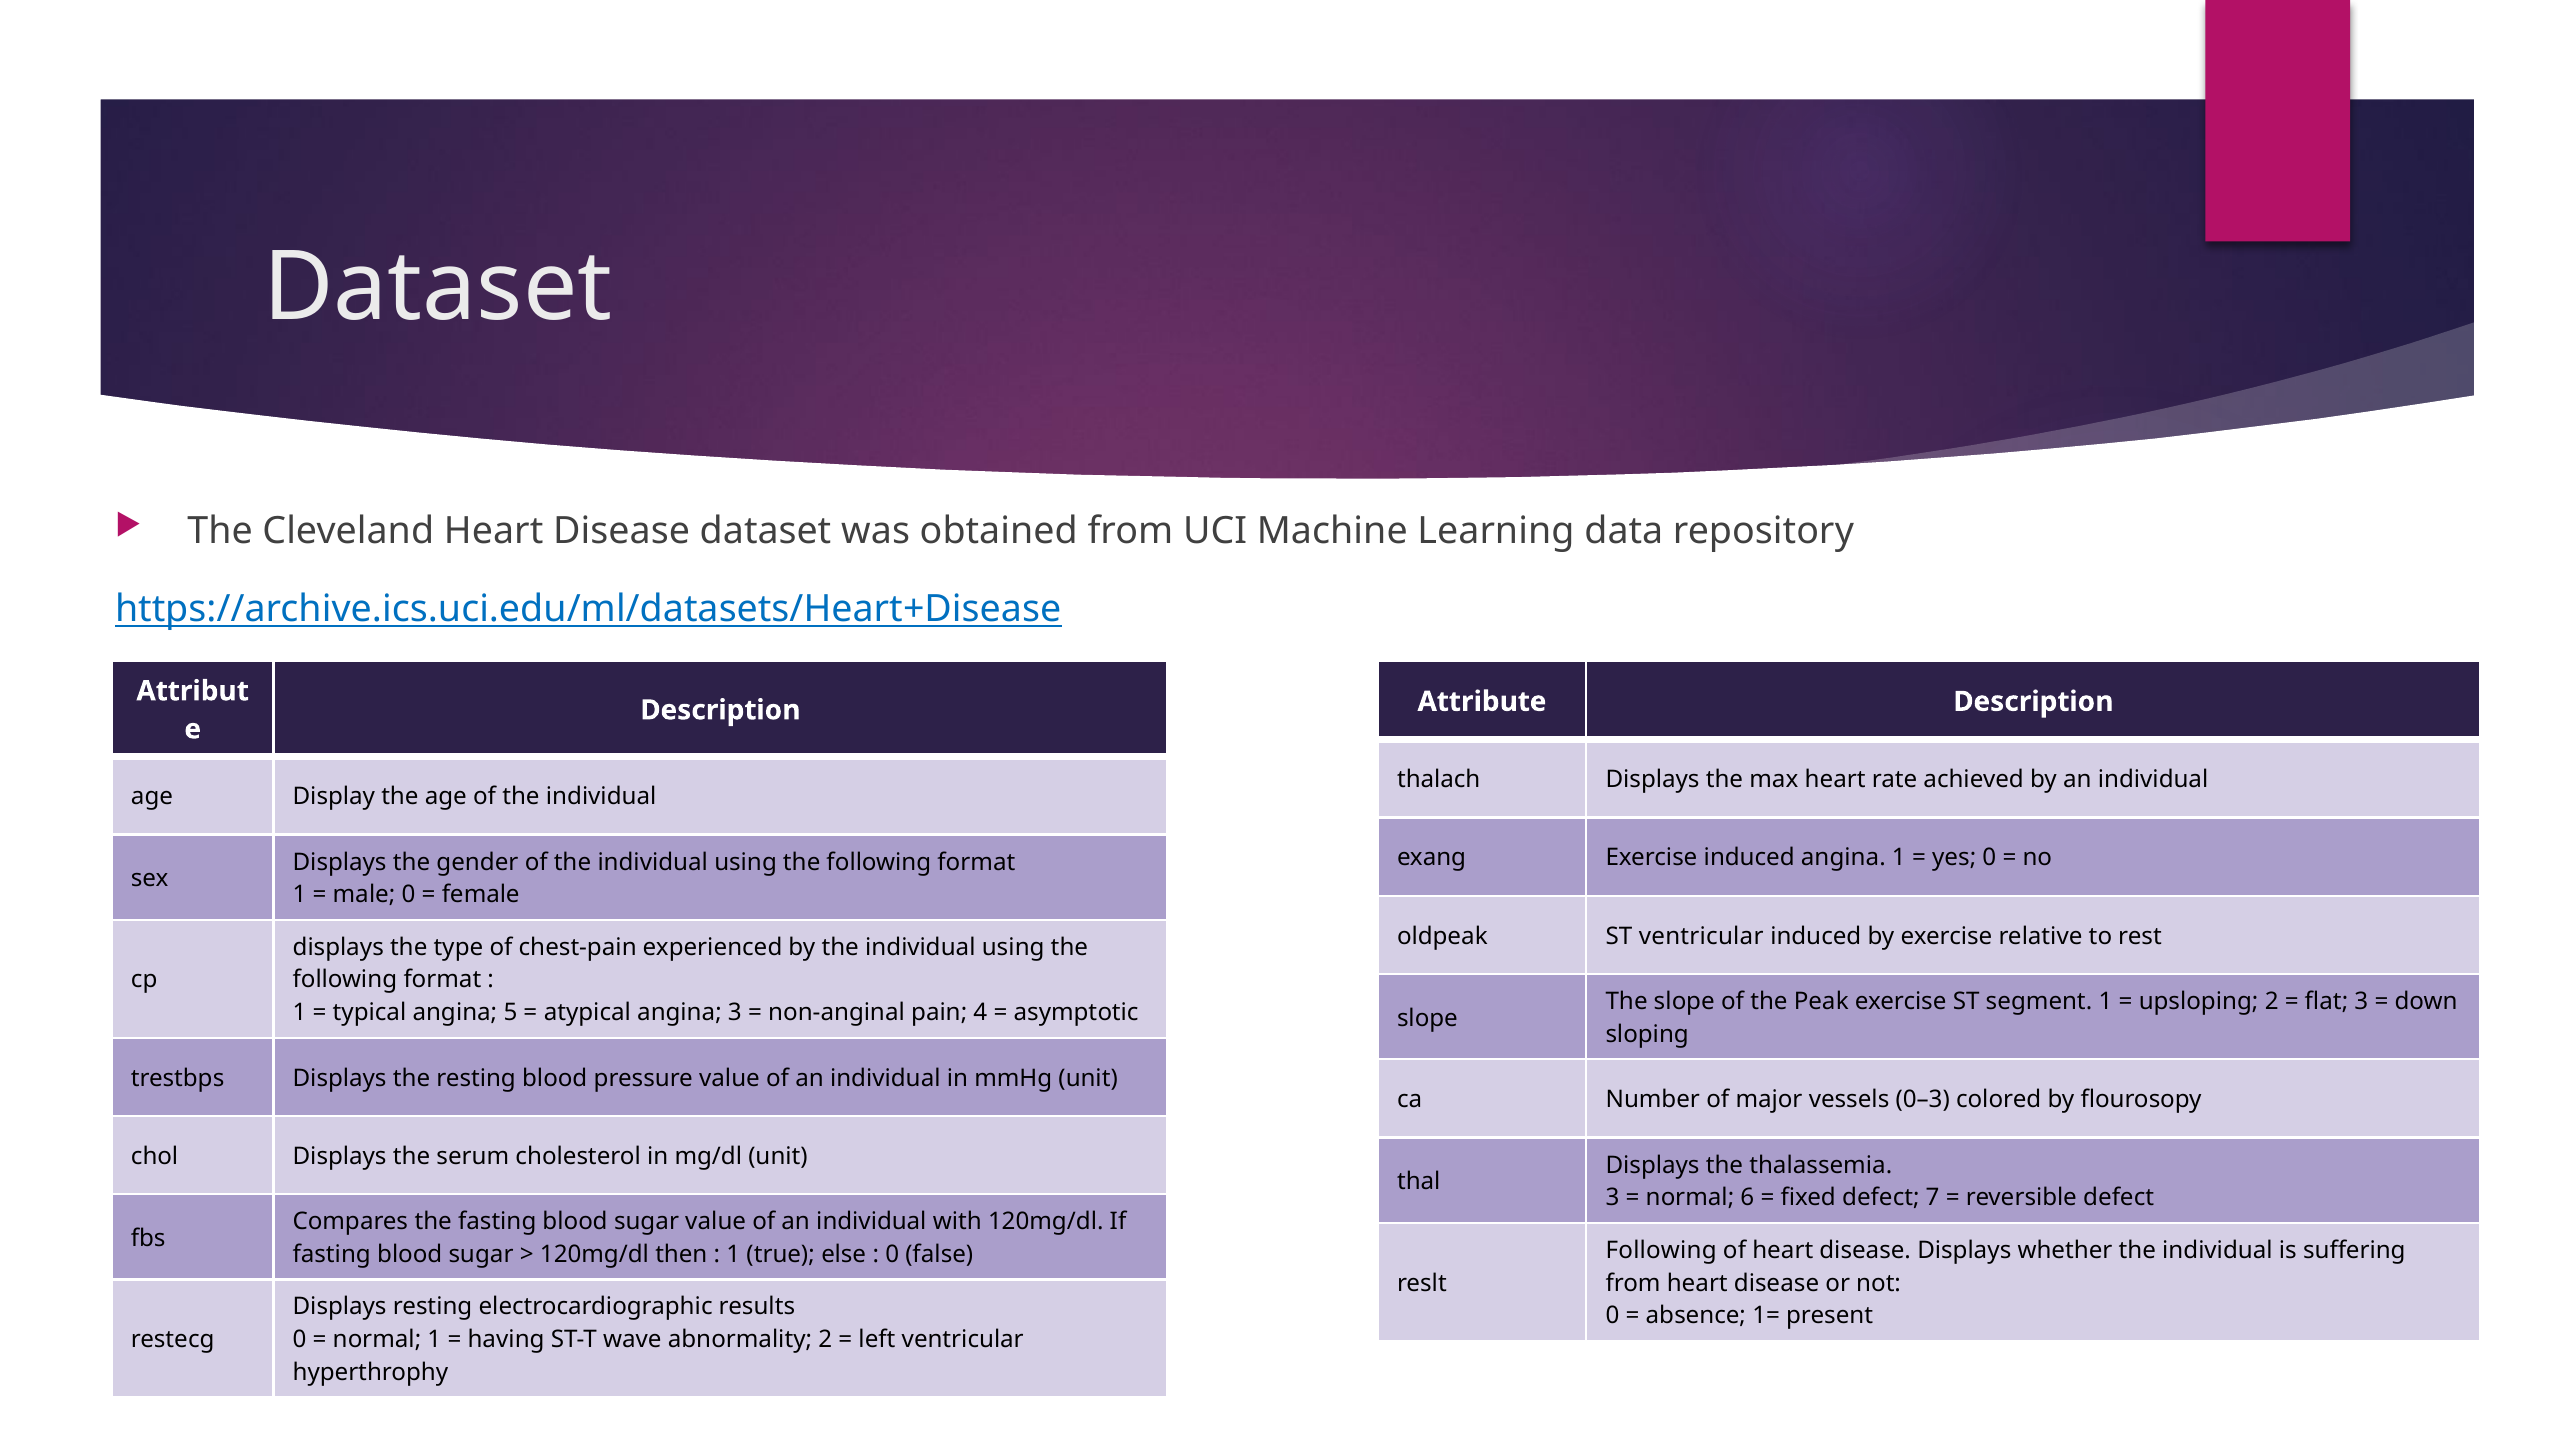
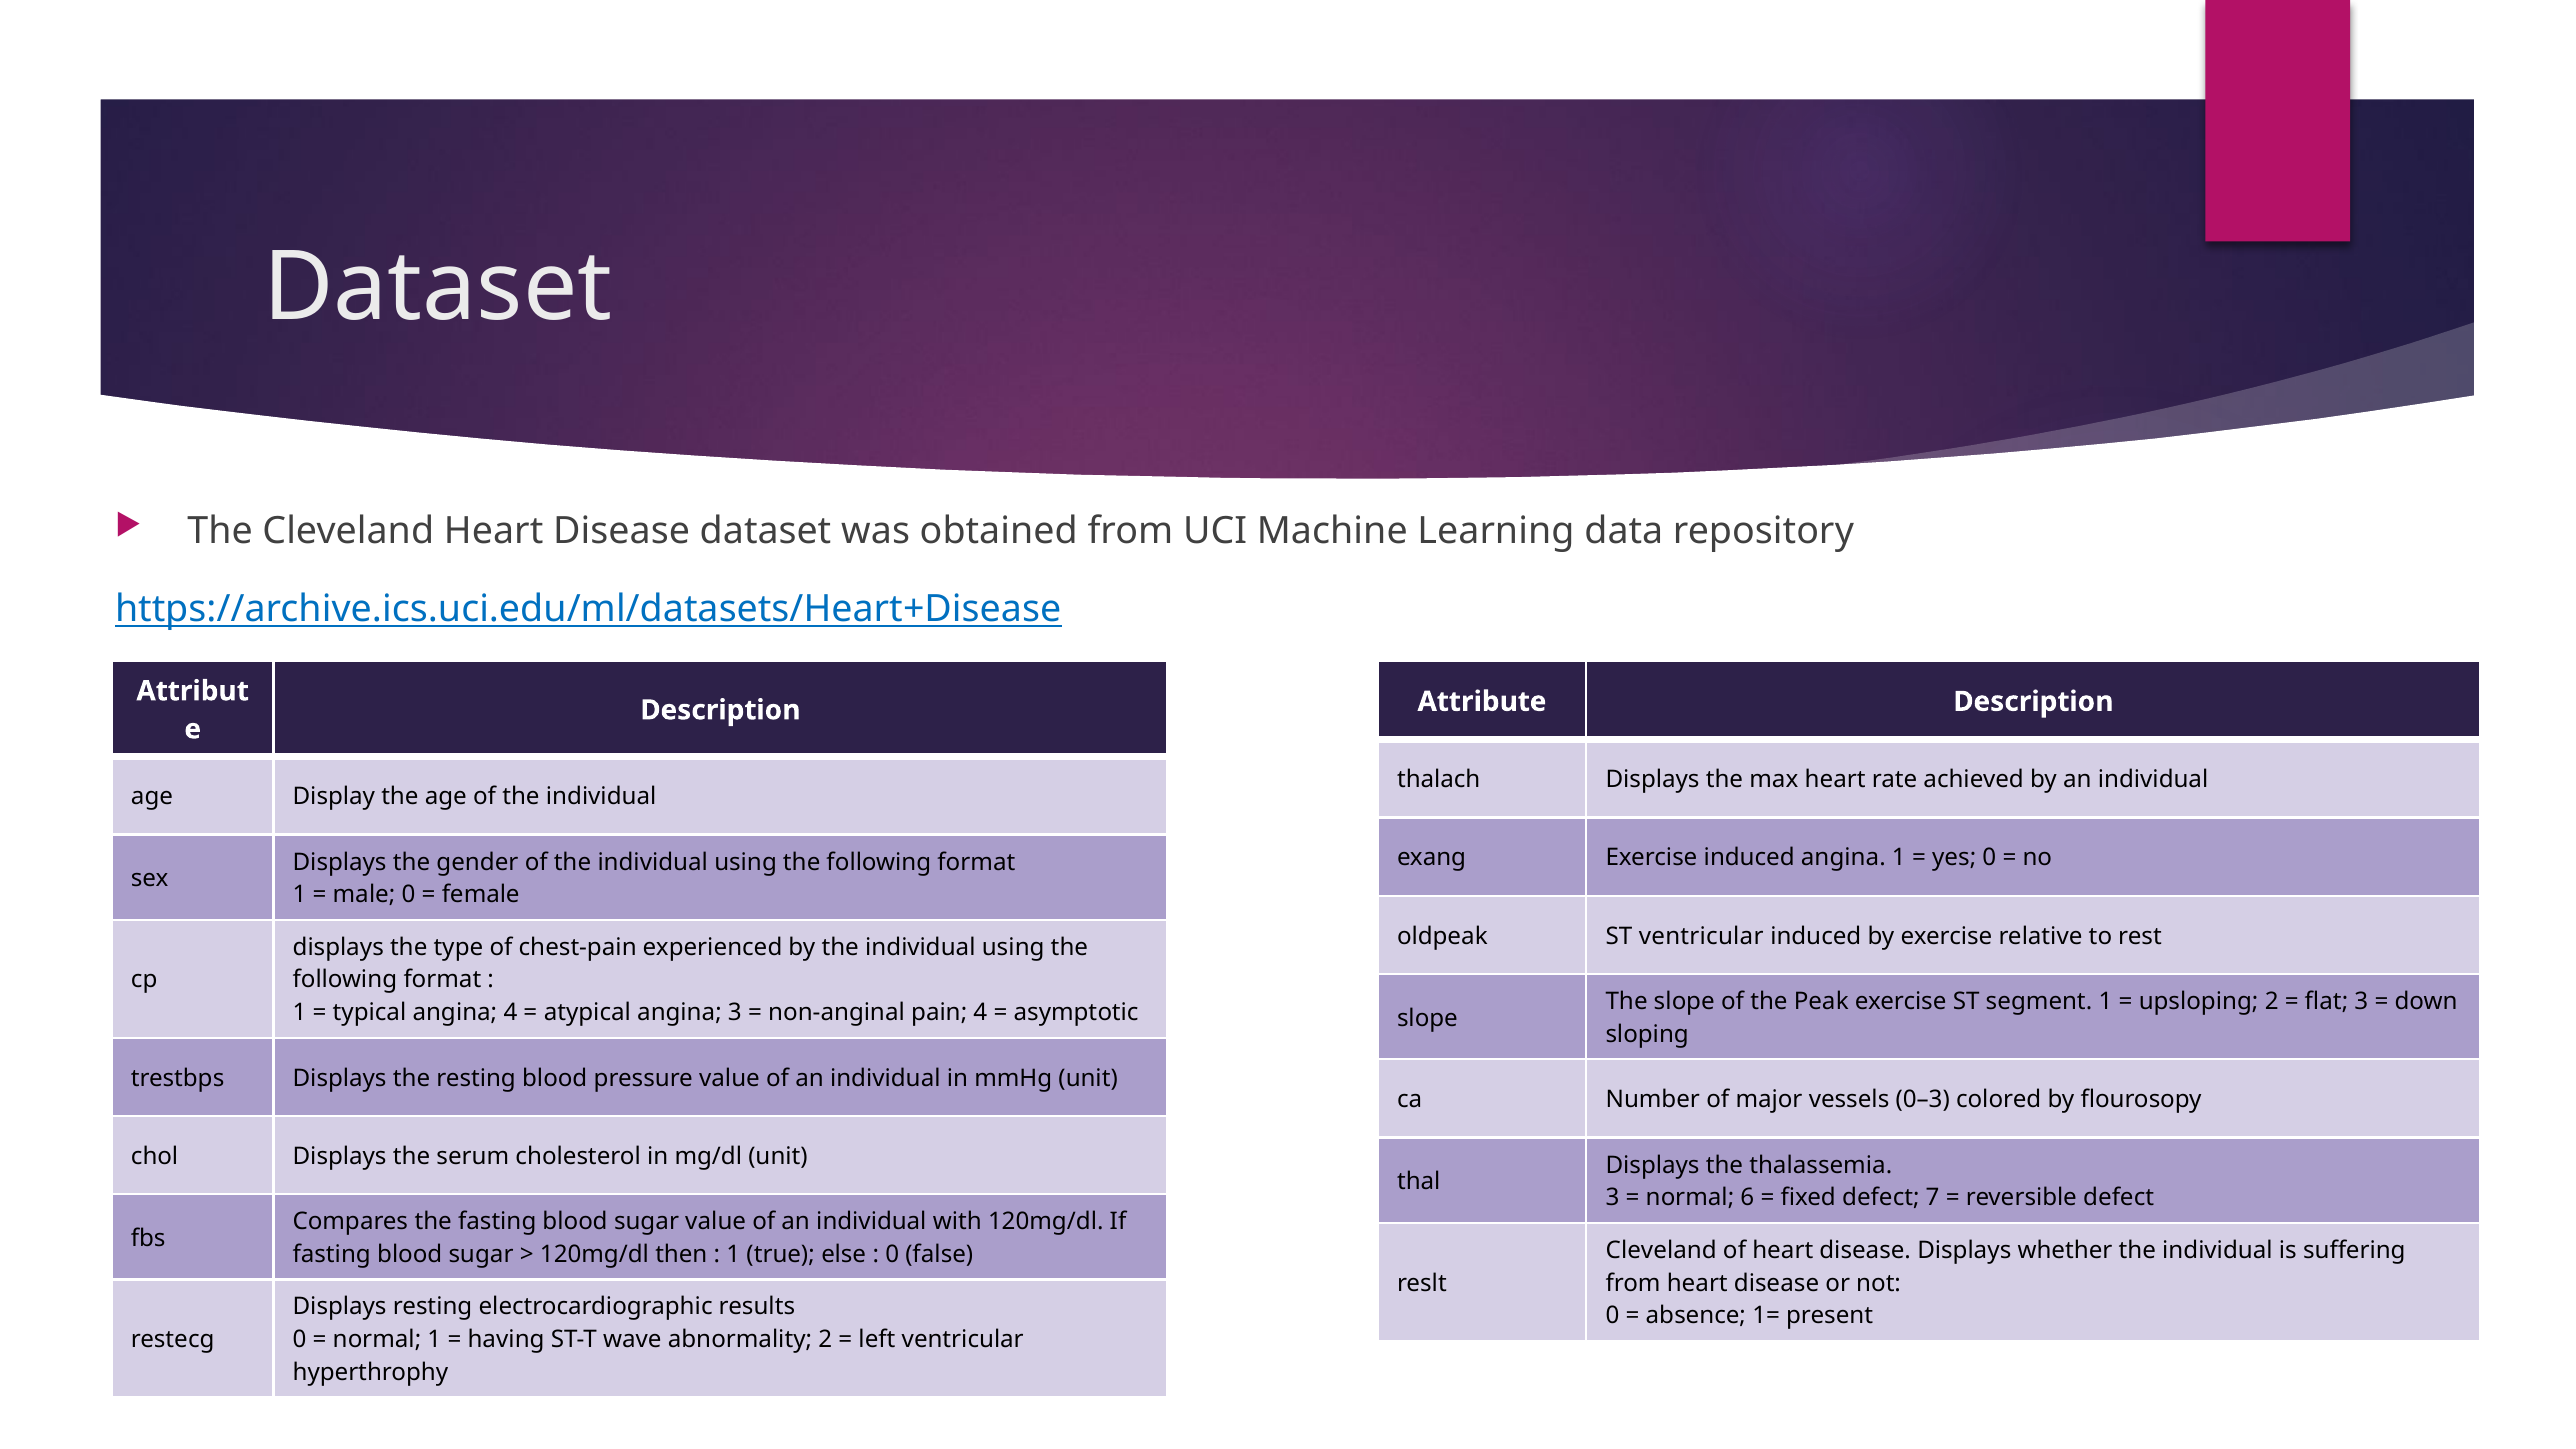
angina 5: 5 -> 4 (510, 1013)
Following: Following -> Cleveland (1661, 1250)
